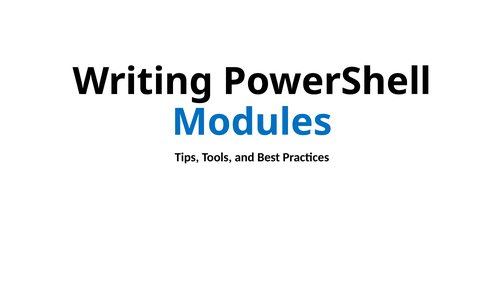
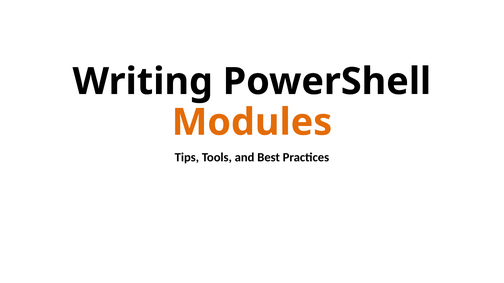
Modules colour: blue -> orange (252, 123)
